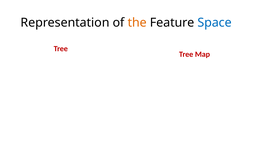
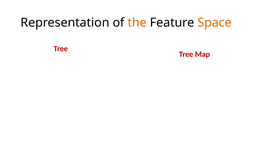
Space colour: blue -> orange (215, 23)
